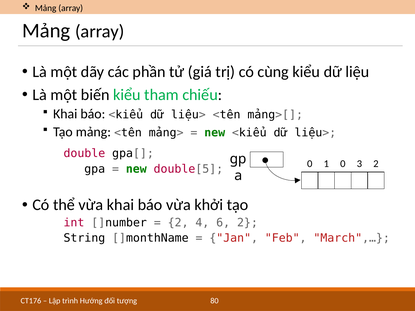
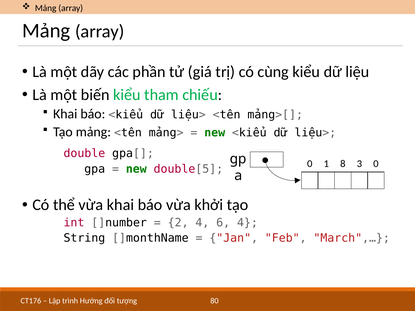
1 0: 0 -> 8 (343, 164)
3 2: 2 -> 0 (376, 164)
6 2: 2 -> 4 (247, 223)
